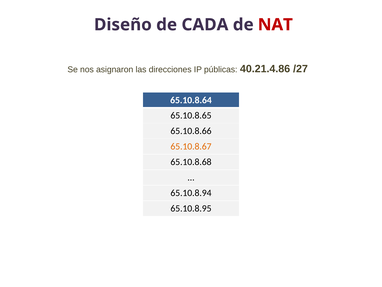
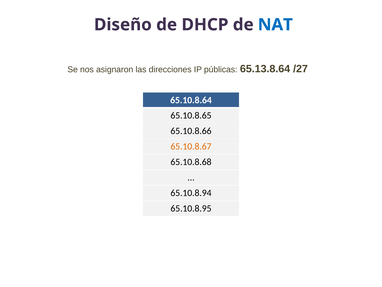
CADA: CADA -> DHCP (205, 25)
NAT colour: red -> blue (275, 25)
40.21.4.86: 40.21.4.86 -> 65.13.8.64 (265, 69)
